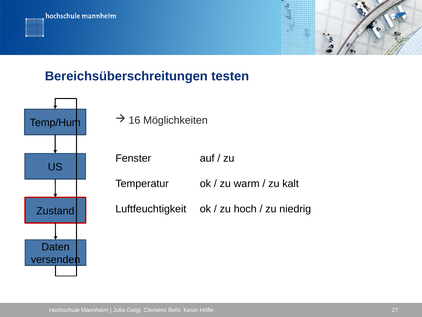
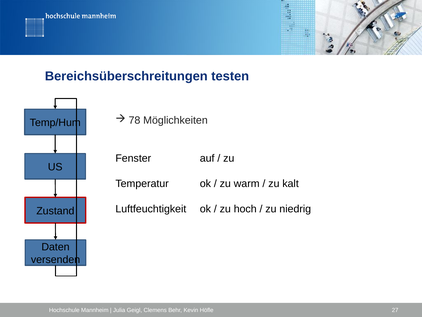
16: 16 -> 78 (134, 120)
